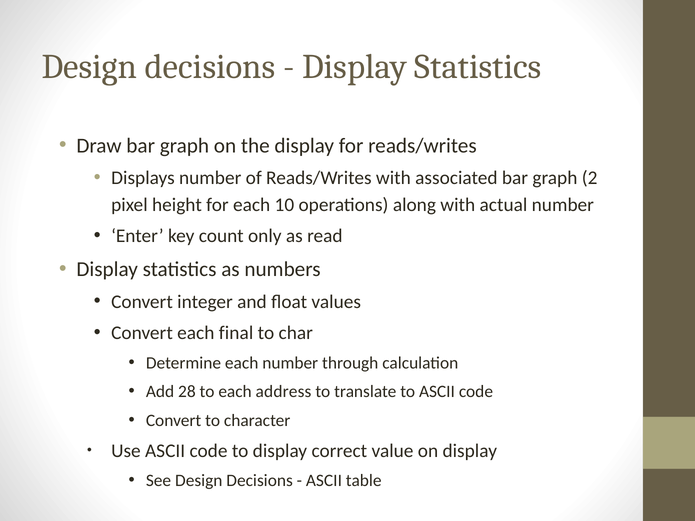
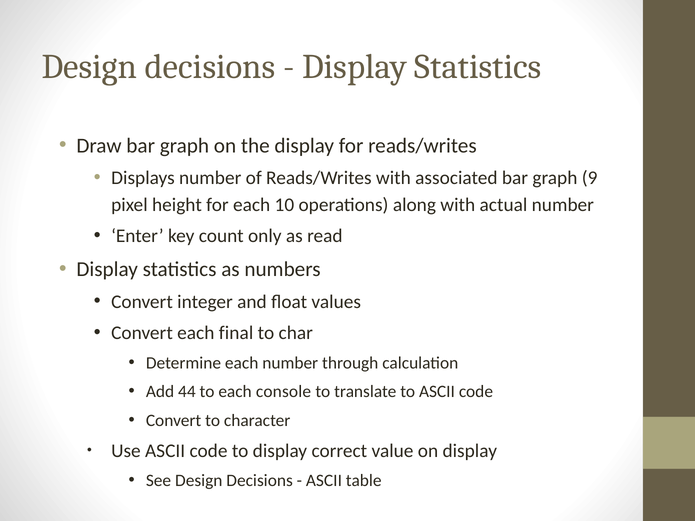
2: 2 -> 9 (590, 178)
28: 28 -> 44 (187, 392)
address: address -> console (283, 392)
